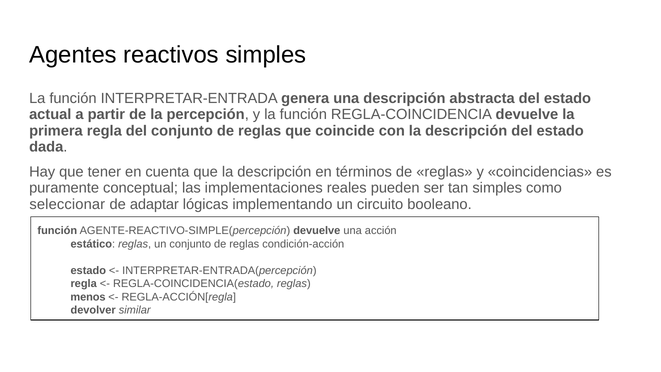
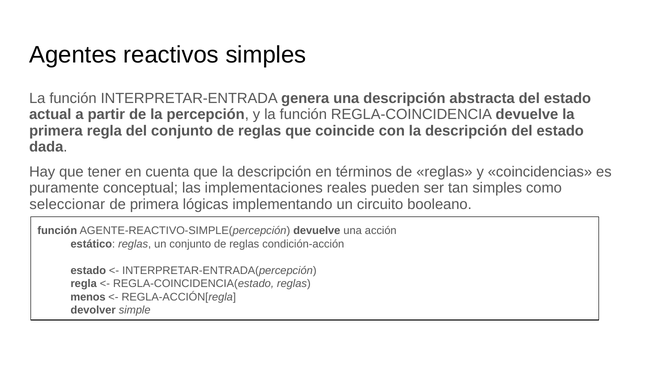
de adaptar: adaptar -> primera (154, 204)
similar: similar -> simple (135, 310)
